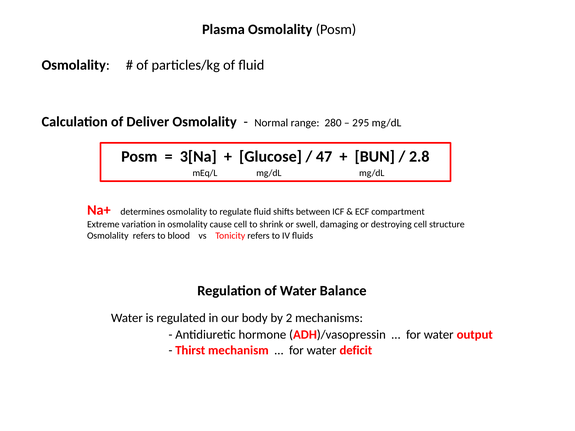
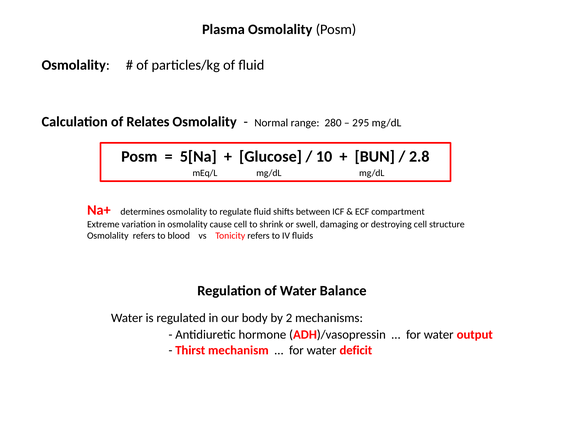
Deliver: Deliver -> Relates (148, 122)
3[Na: 3[Na -> 5[Na (198, 157)
47: 47 -> 10 (324, 157)
